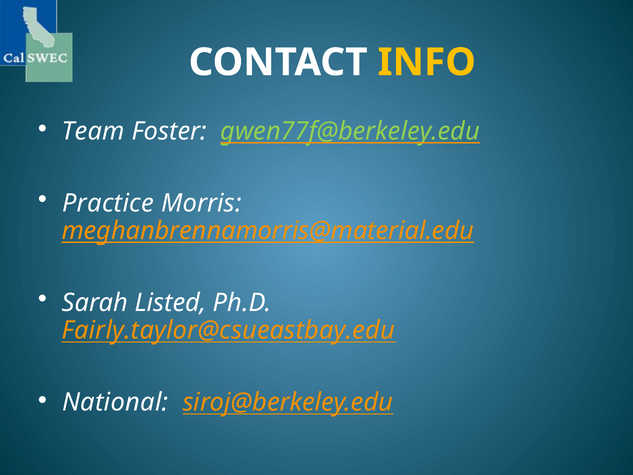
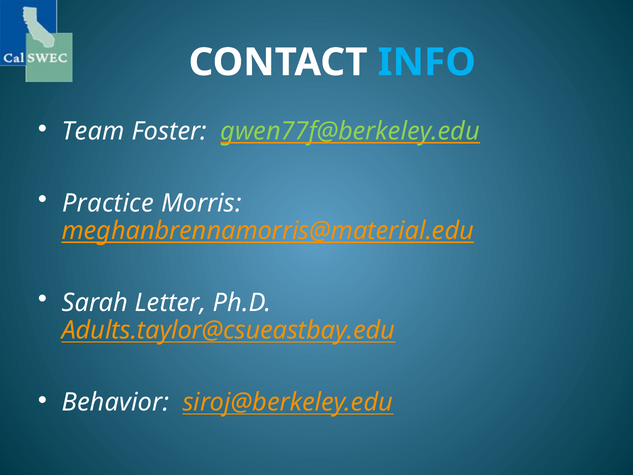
INFO colour: yellow -> light blue (427, 62)
Listed: Listed -> Letter (170, 303)
Fairly.taylor@csueastbay.edu: Fairly.taylor@csueastbay.edu -> Adults.taylor@csueastbay.edu (228, 330)
National: National -> Behavior (115, 402)
